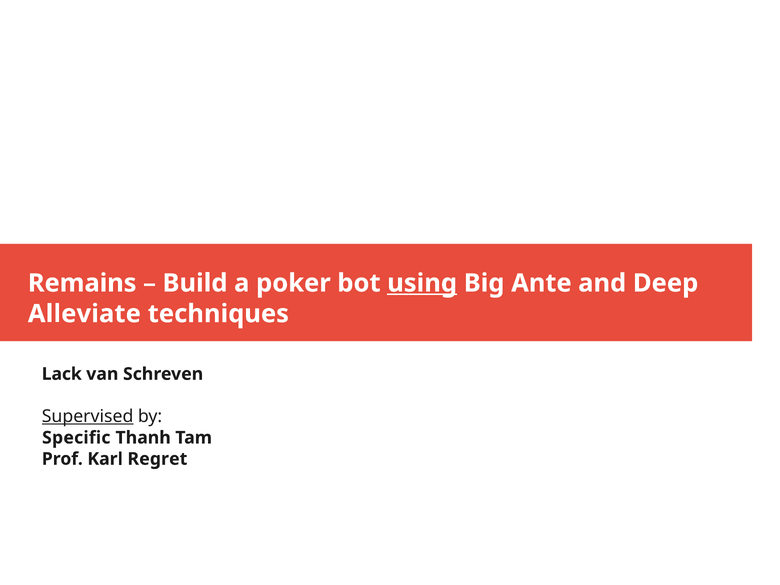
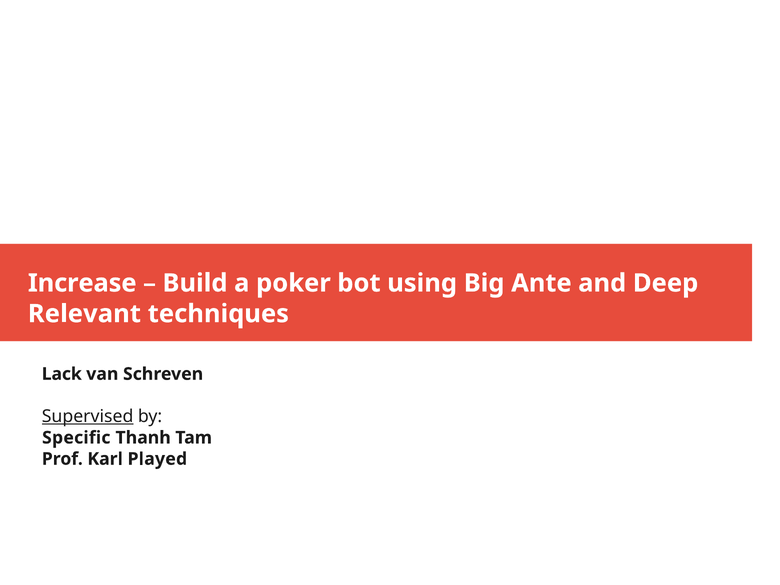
Remains: Remains -> Increase (82, 283)
using underline: present -> none (422, 283)
Alleviate: Alleviate -> Relevant (84, 314)
Regret: Regret -> Played (157, 459)
